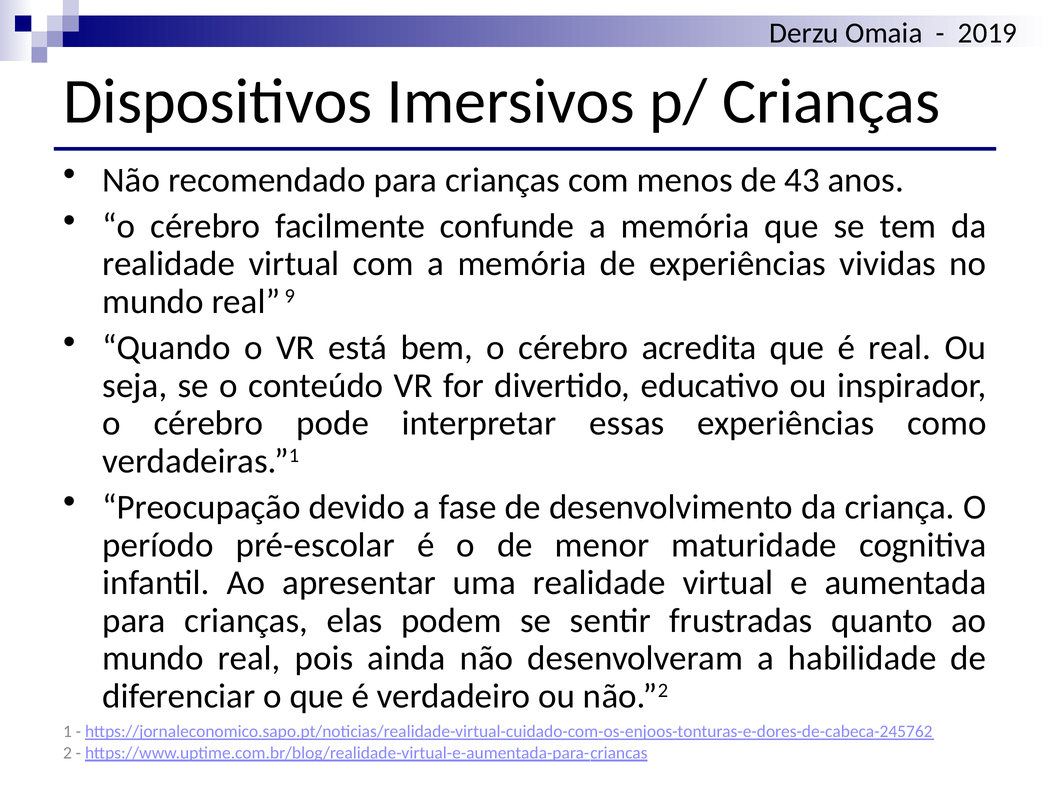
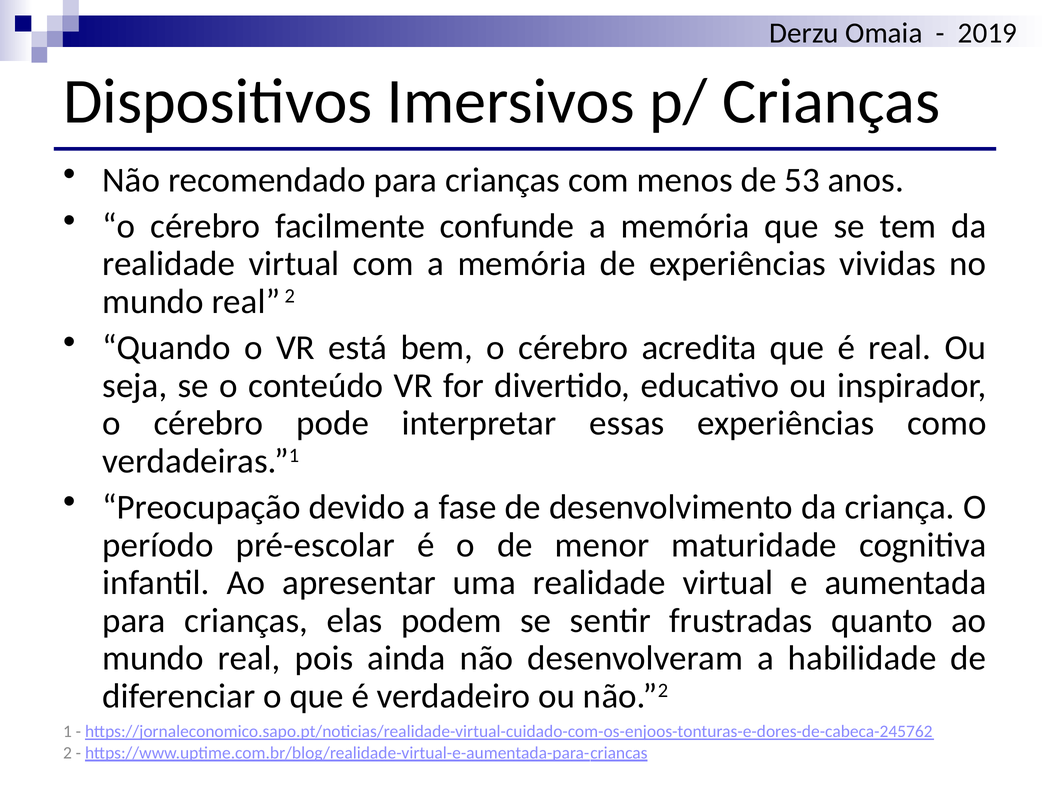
43: 43 -> 53 (802, 180)
real 9: 9 -> 2 (290, 296)
